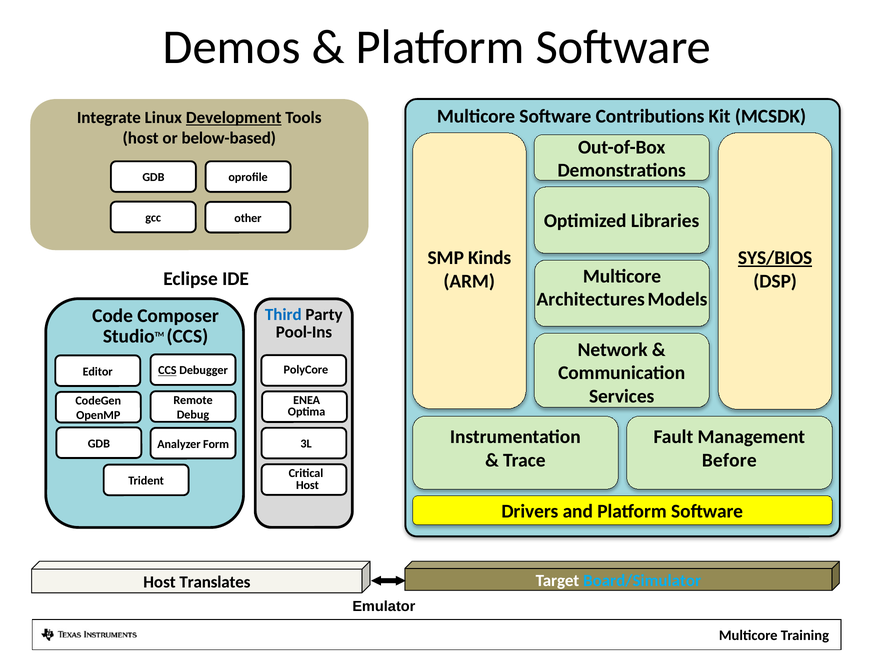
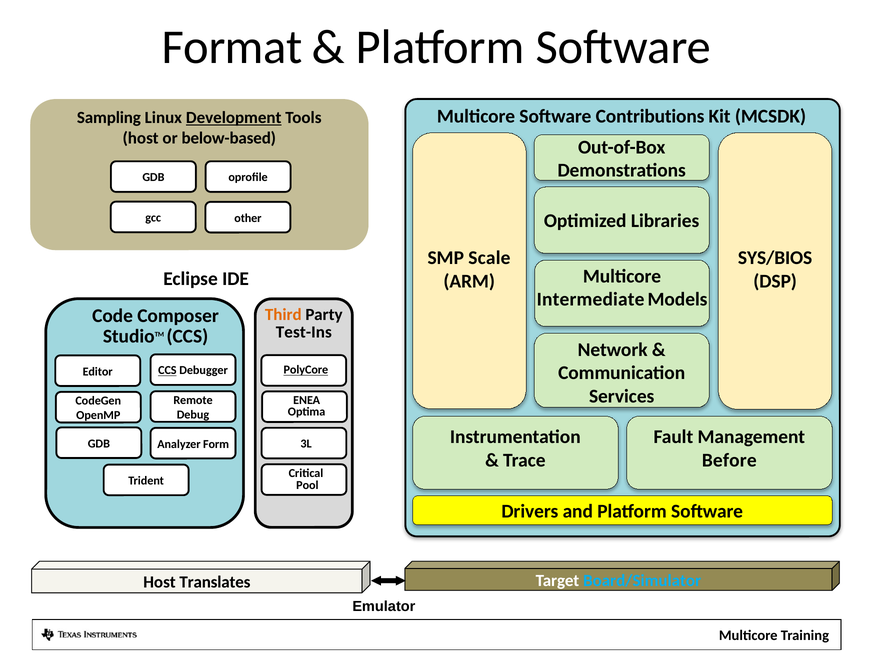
Demos: Demos -> Format (232, 47)
Integrate: Integrate -> Sampling (109, 118)
Kinds: Kinds -> Scale (489, 258)
SYS/BIOS underline: present -> none (775, 258)
Architectures: Architectures -> Intermediate (591, 299)
Third colour: blue -> orange (283, 314)
Pool-Ins: Pool-Ins -> Test-Ins (304, 332)
PolyCore underline: none -> present (306, 370)
Host: Host -> Pool (307, 485)
